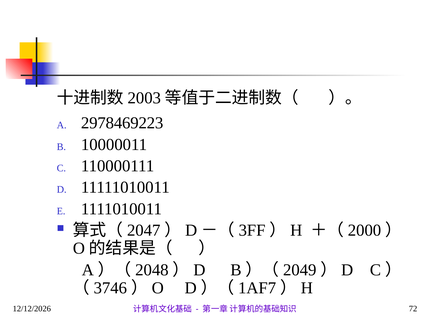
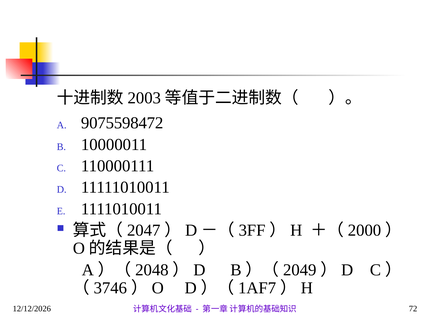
2978469223: 2978469223 -> 9075598472 (122, 123)
